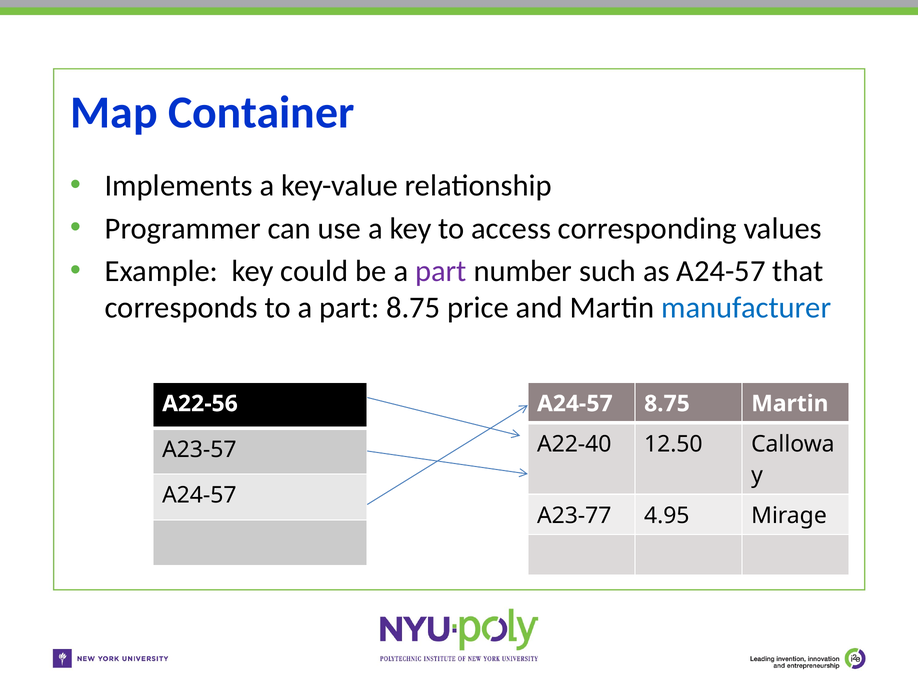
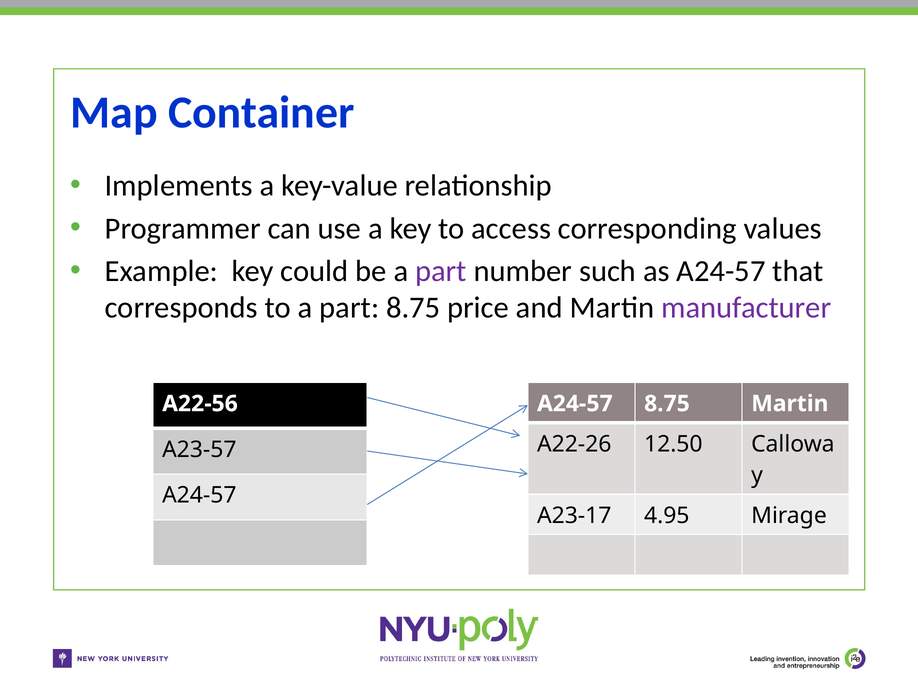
manufacturer colour: blue -> purple (746, 308)
A22-40: A22-40 -> A22-26 (574, 444)
A23-77: A23-77 -> A23-17 (574, 516)
